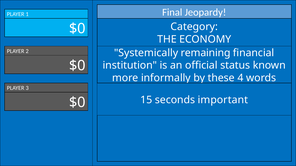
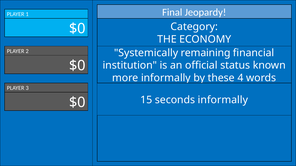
seconds important: important -> informally (223, 100)
